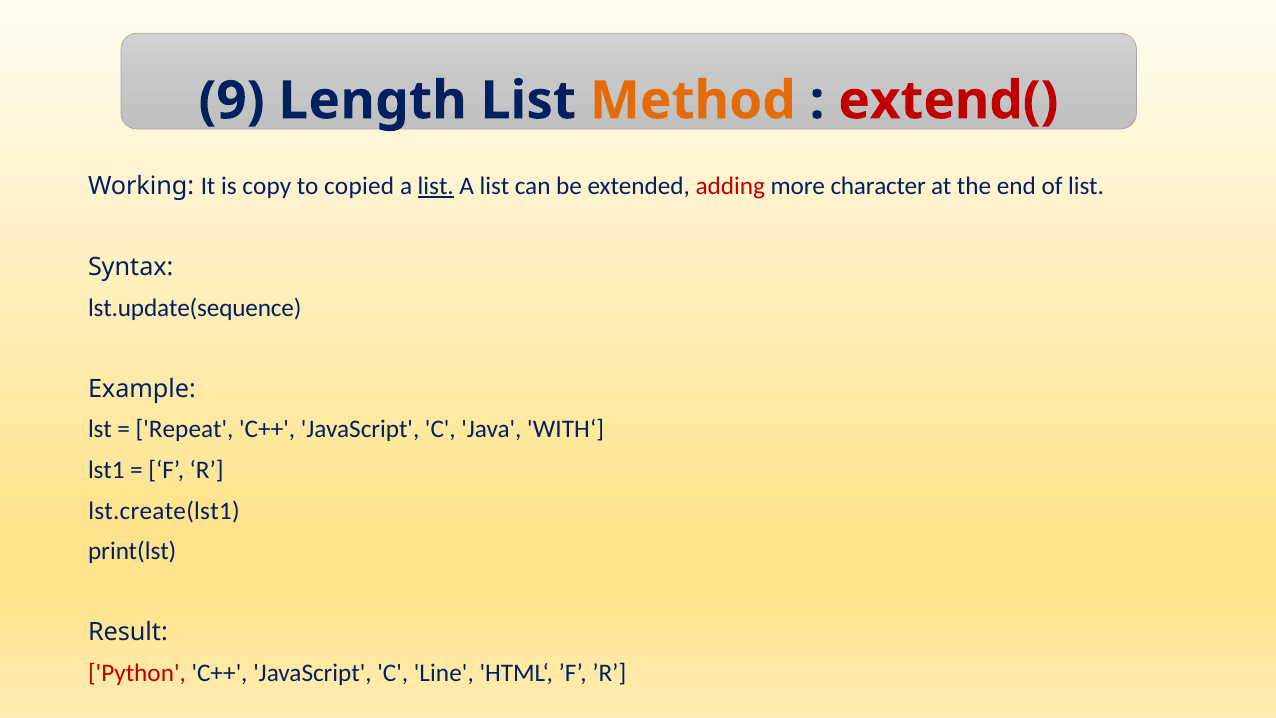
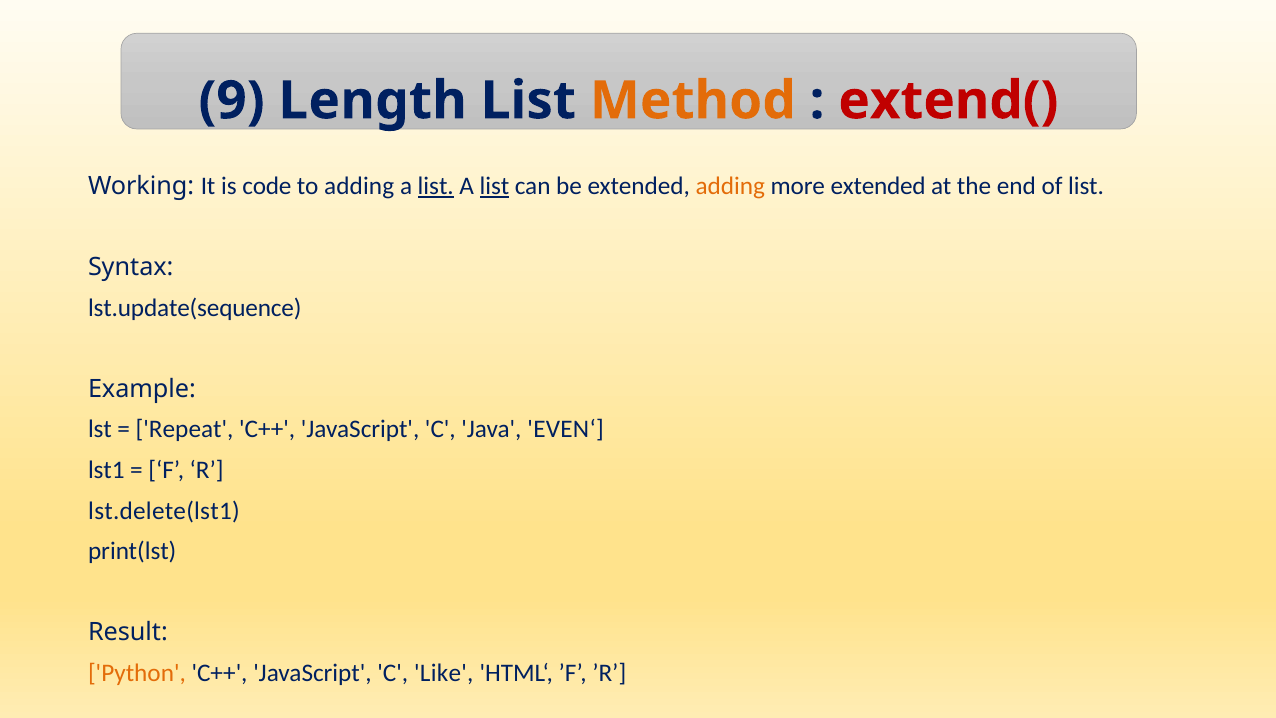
copy: copy -> code (267, 186)
to copied: copied -> adding (359, 186)
list underline: none -> present (494, 186)
adding colour: red -> orange (730, 186)
more character: character -> extended (878, 186)
WITH‘: WITH‘ -> EVEN‘ (566, 429)
lst.create(lst1: lst.create(lst1 -> lst.delete(lst1 (164, 511)
Python colour: red -> orange (137, 673)
Line: Line -> Like (444, 673)
